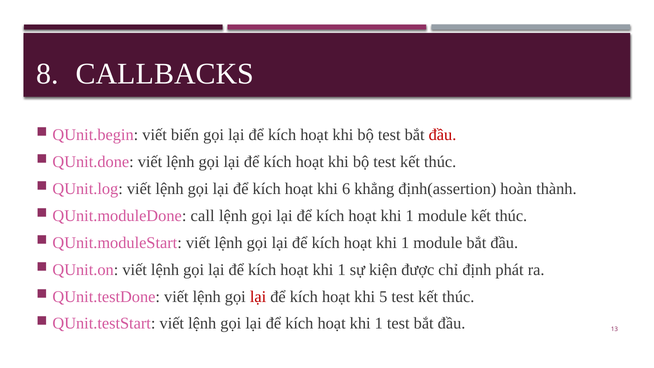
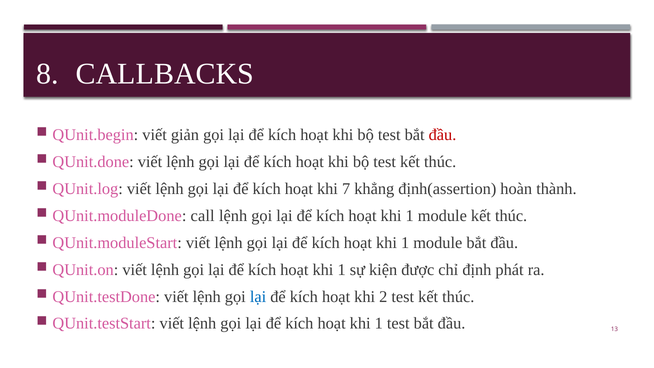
biến: biến -> giản (185, 135)
6: 6 -> 7 (346, 189)
lại colour: red -> blue (258, 297)
5: 5 -> 2 (383, 297)
